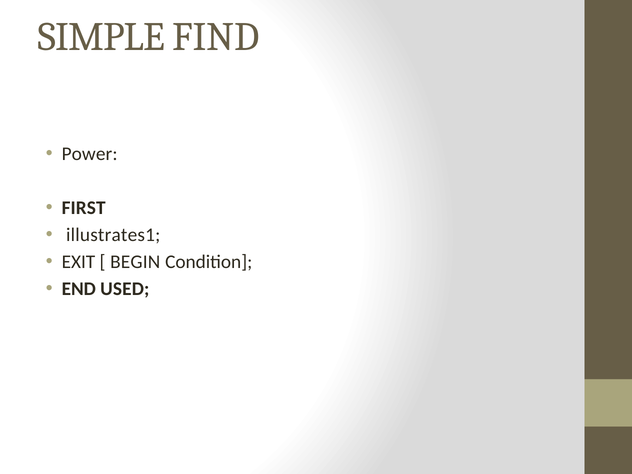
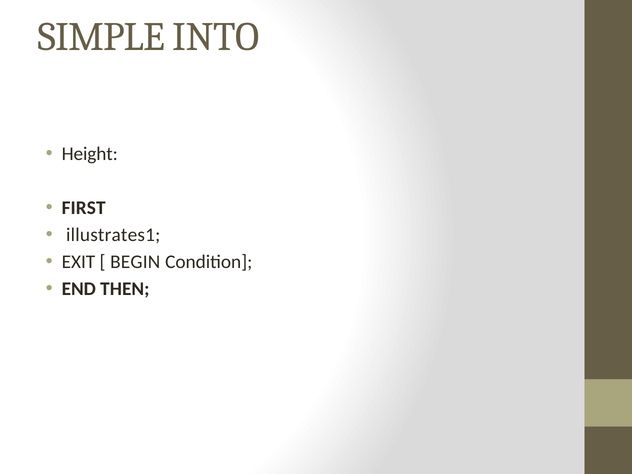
FIND: FIND -> INTO (216, 37)
Power: Power -> Height (90, 154)
USED: USED -> THEN (125, 289)
